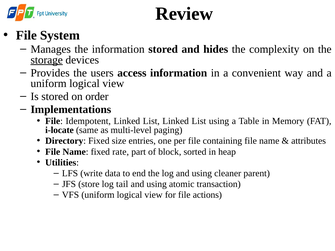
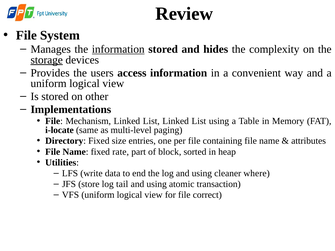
information underline: none -> present (118, 49)
order: order -> other (97, 97)
Idempotent: Idempotent -> Mechanism (88, 121)
parent: parent -> where (257, 173)
actions: actions -> correct (207, 195)
